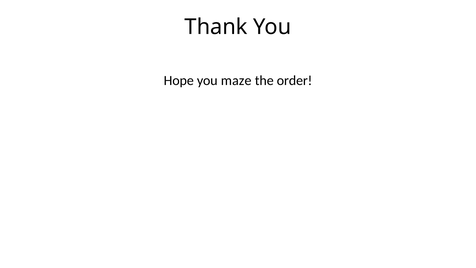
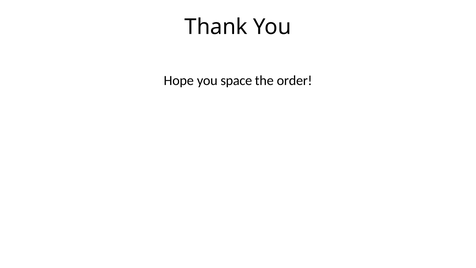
maze: maze -> space (236, 80)
